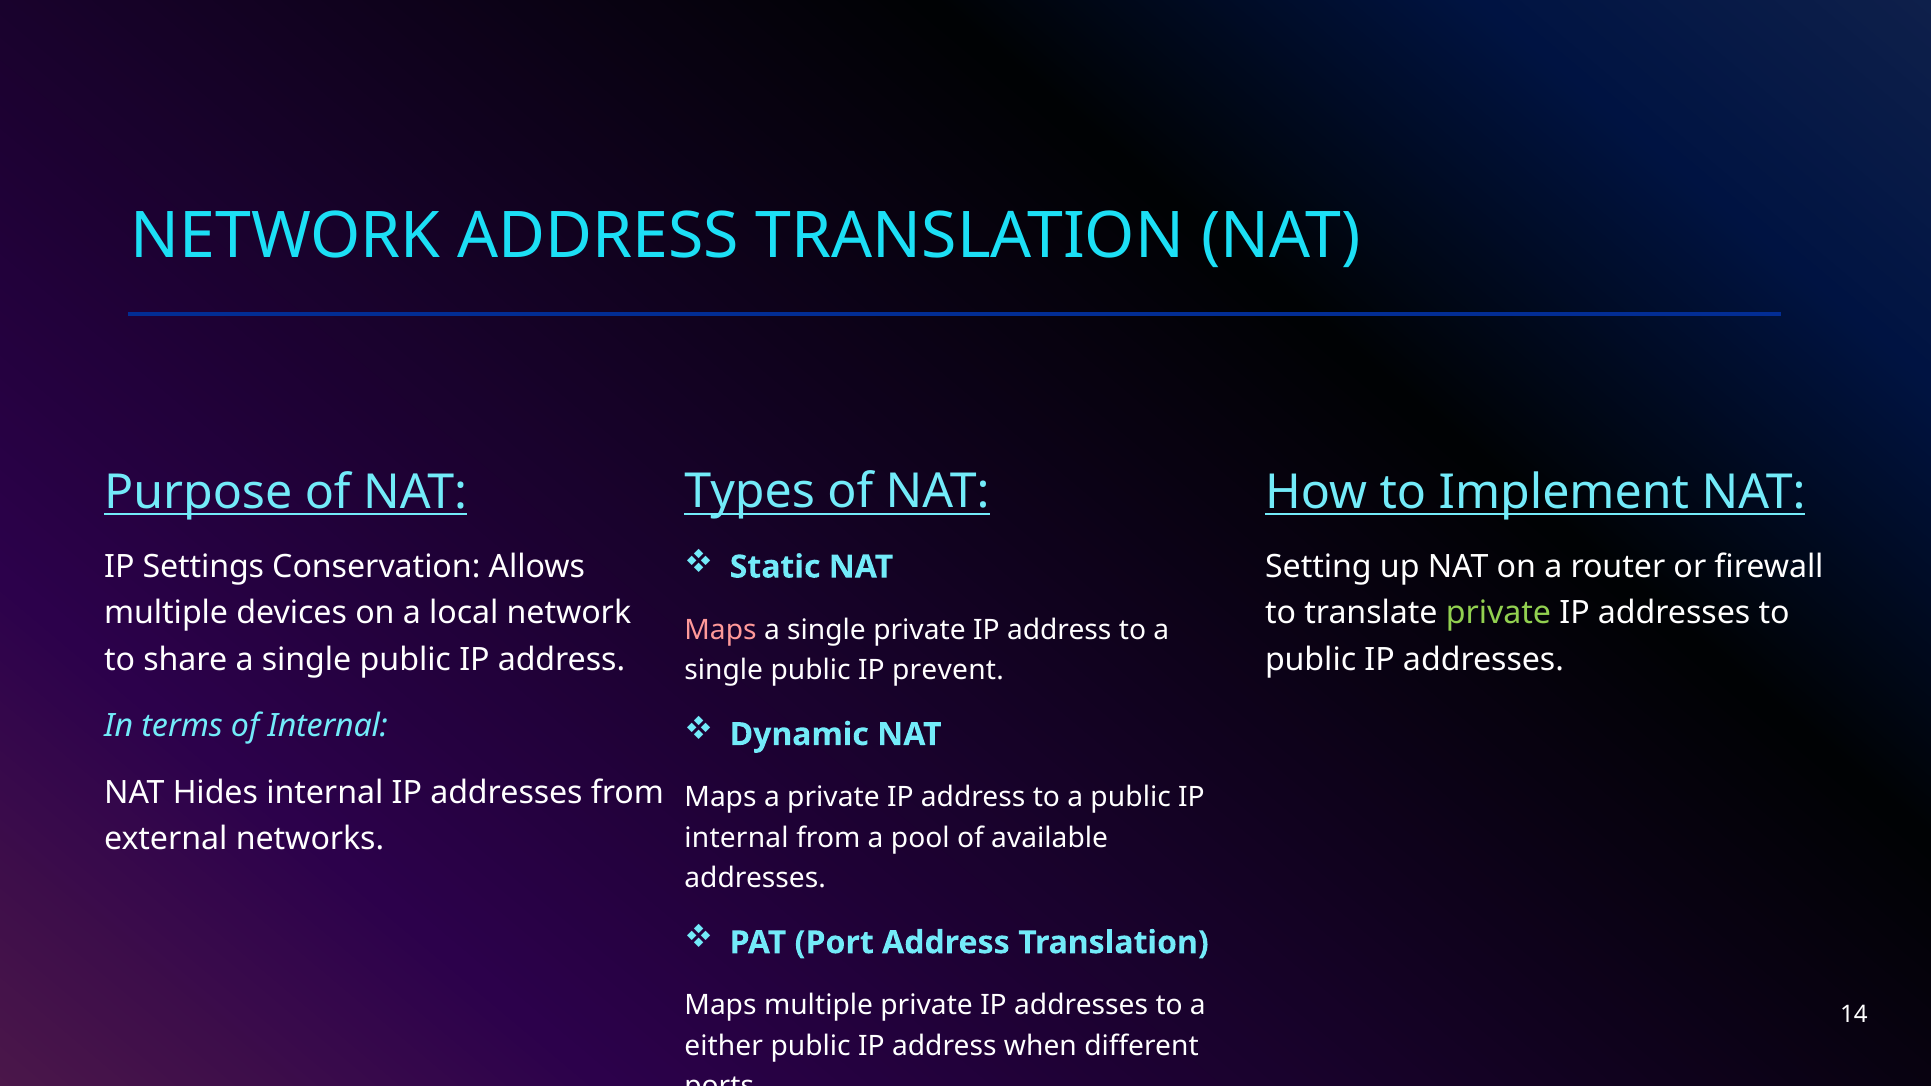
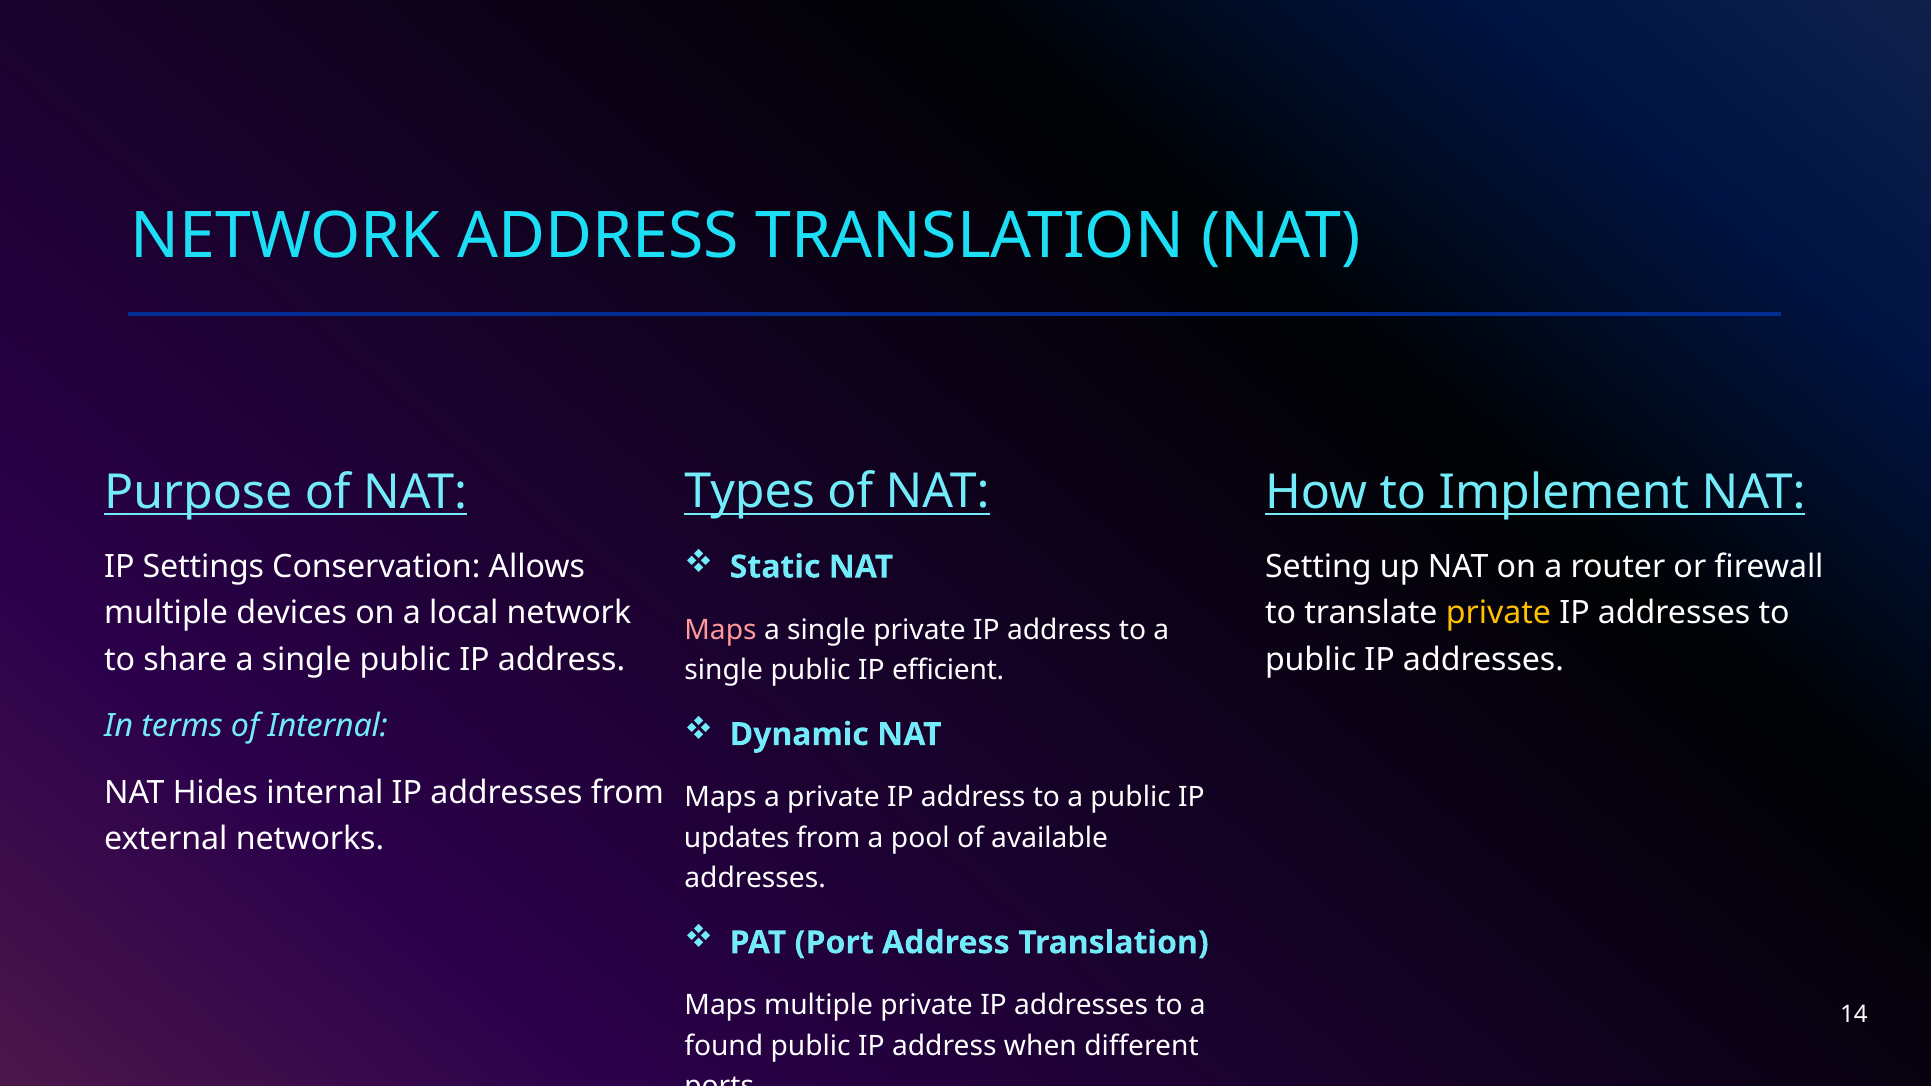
private colour: light green -> yellow (1498, 613)
prevent: prevent -> efficient (948, 670)
internal: internal -> updates (737, 838)
either: either -> found (724, 1046)
